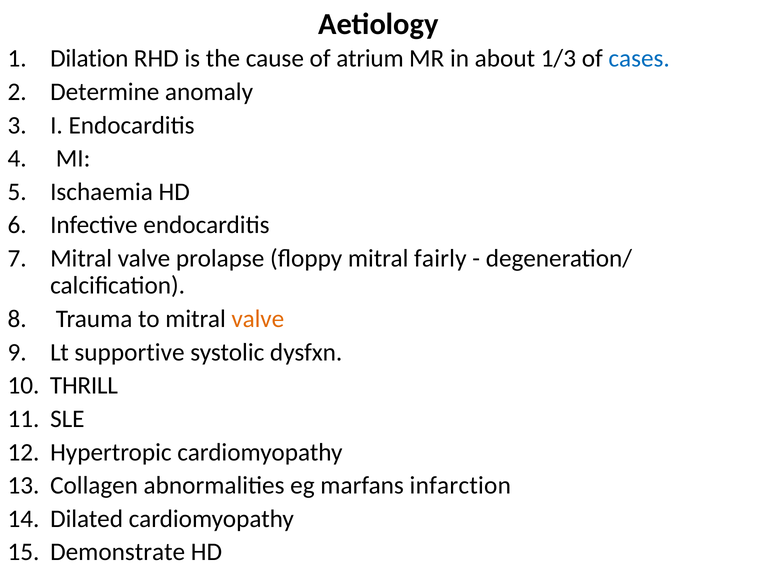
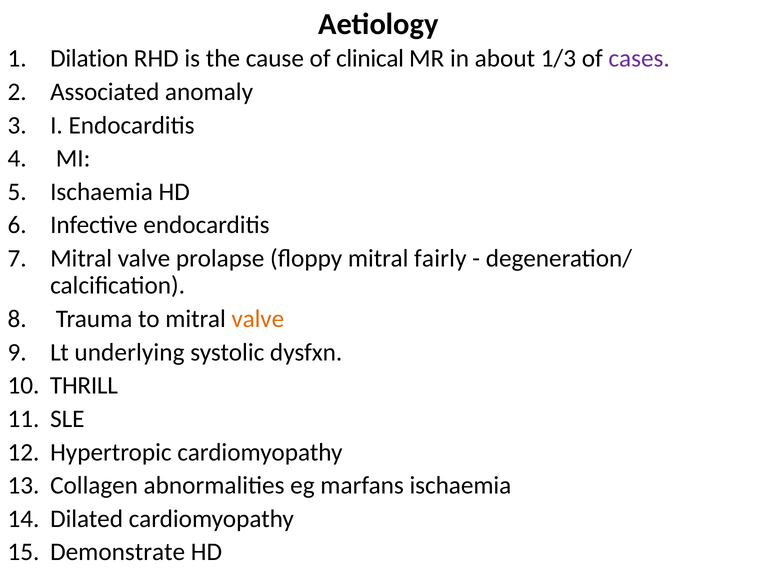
atrium: atrium -> clinical (370, 59)
cases colour: blue -> purple (639, 59)
Determine: Determine -> Associated (105, 92)
supportive: supportive -> underlying (129, 352)
marfans infarction: infarction -> ischaemia (460, 485)
